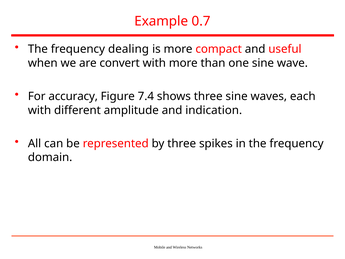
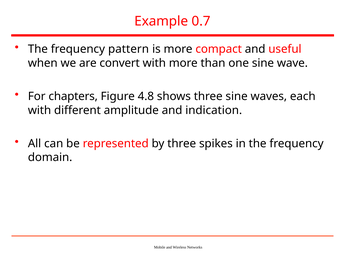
dealing: dealing -> pattern (129, 49)
accuracy: accuracy -> chapters (73, 96)
7.4: 7.4 -> 4.8 (146, 96)
